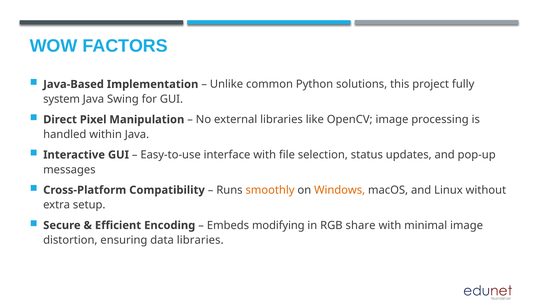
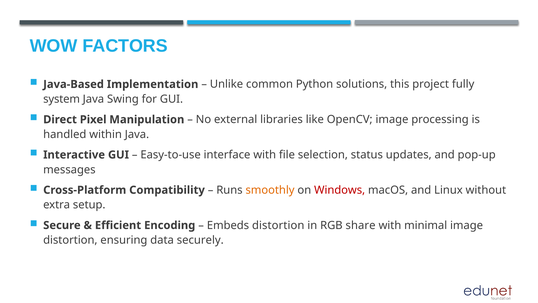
Windows colour: orange -> red (340, 190)
Embeds modifying: modifying -> distortion (278, 225)
data libraries: libraries -> securely (200, 240)
